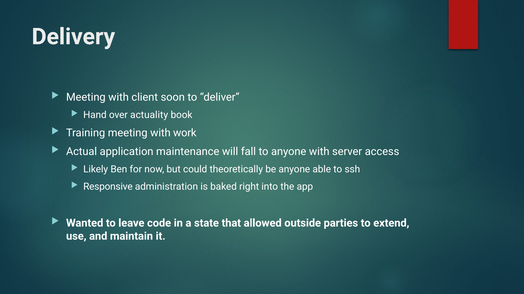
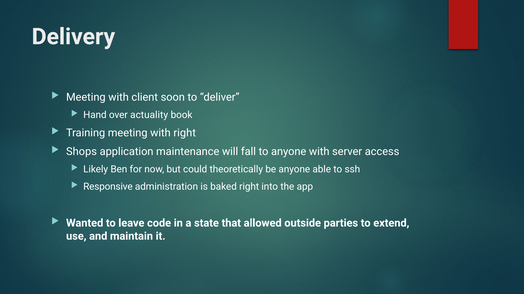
with work: work -> right (185, 133)
Actual: Actual -> Shops (82, 152)
